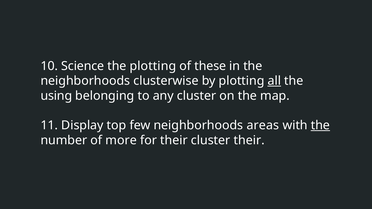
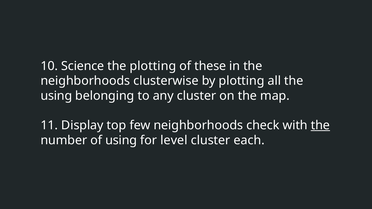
all underline: present -> none (274, 81)
areas: areas -> check (263, 126)
of more: more -> using (121, 140)
for their: their -> level (174, 140)
cluster their: their -> each (249, 140)
